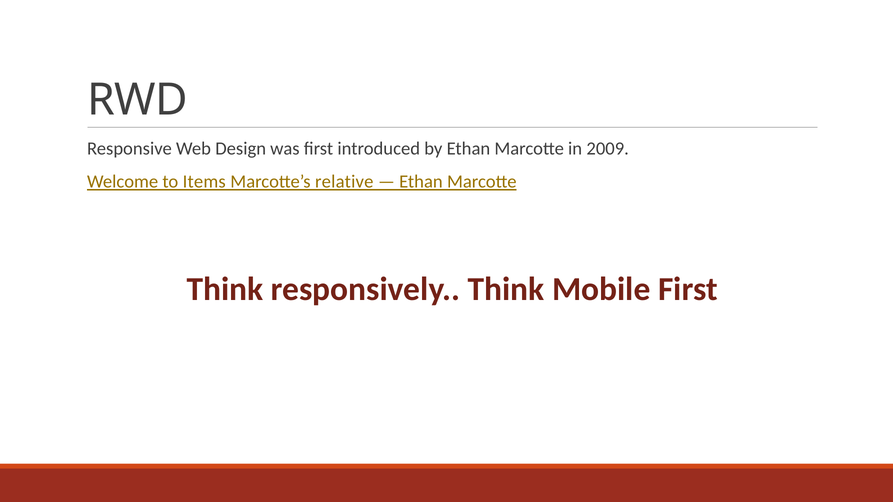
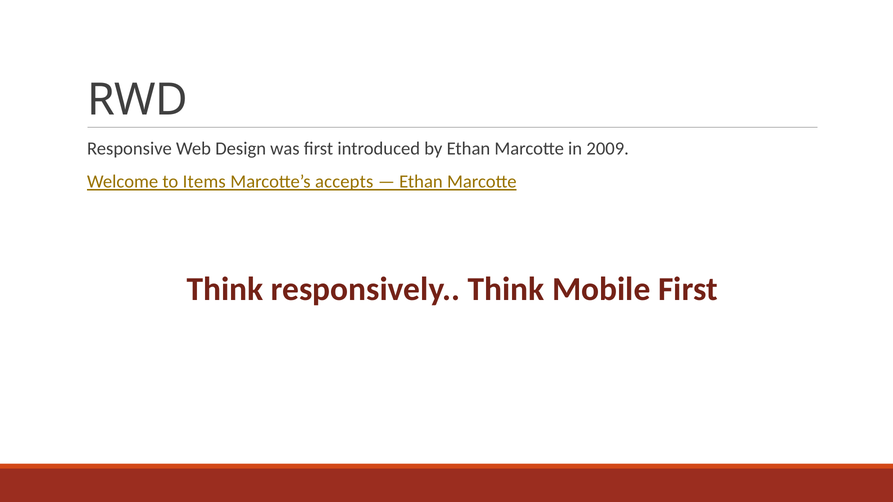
relative: relative -> accepts (344, 182)
